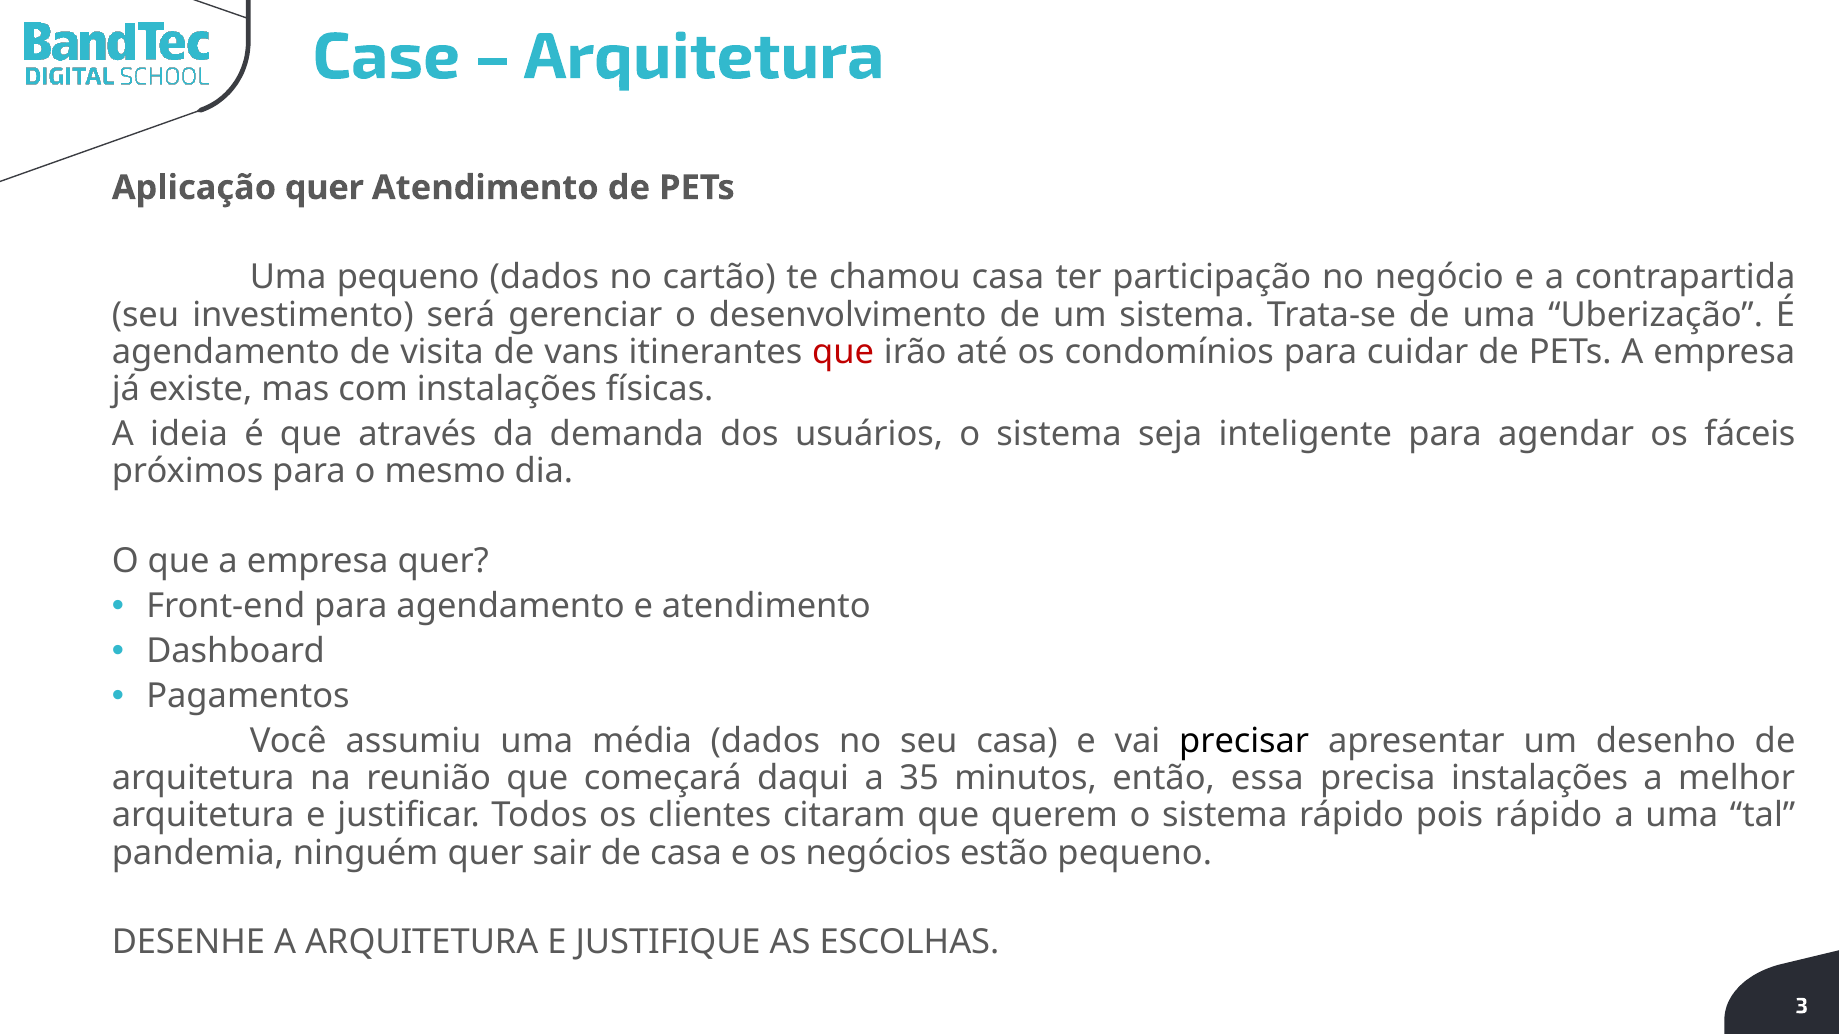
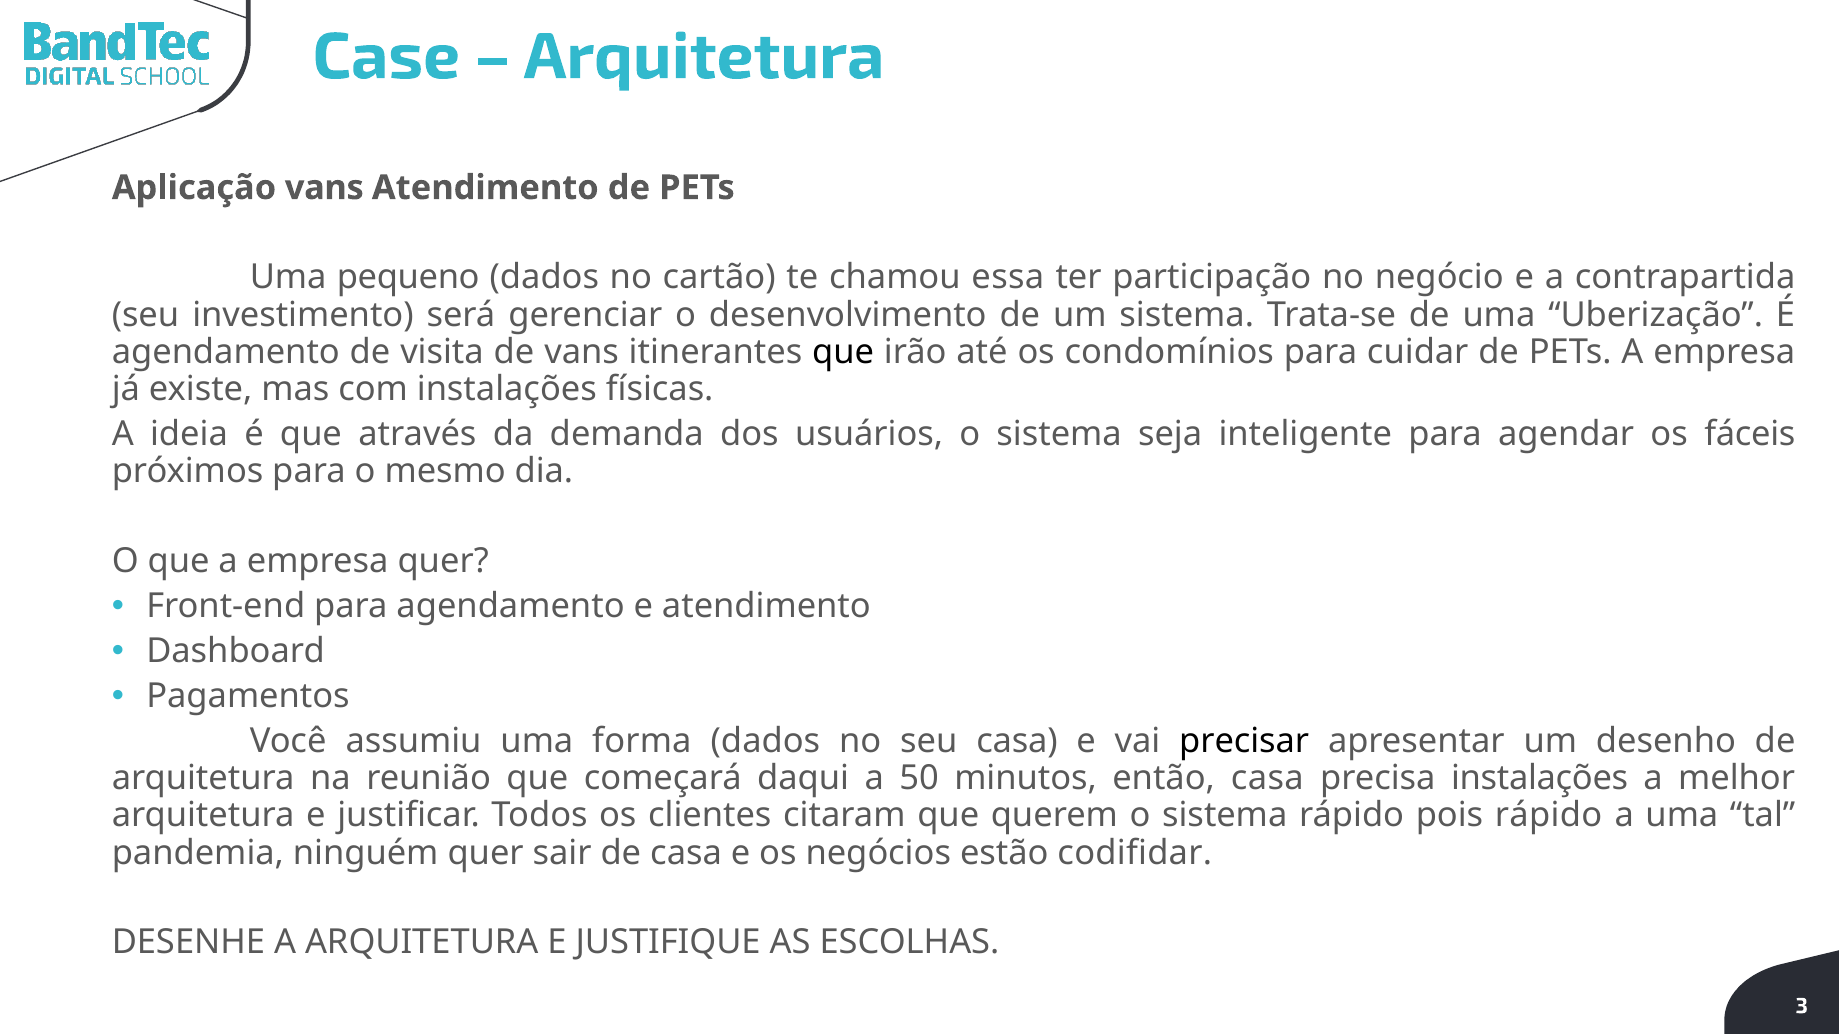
Aplicação quer: quer -> vans (324, 188)
chamou casa: casa -> essa (1008, 278)
que colour: red -> black (843, 352)
média: média -> forma (642, 741)
35: 35 -> 50 (919, 779)
então essa: essa -> casa (1267, 779)
estão pequeno: pequeno -> codifidar (1135, 853)
